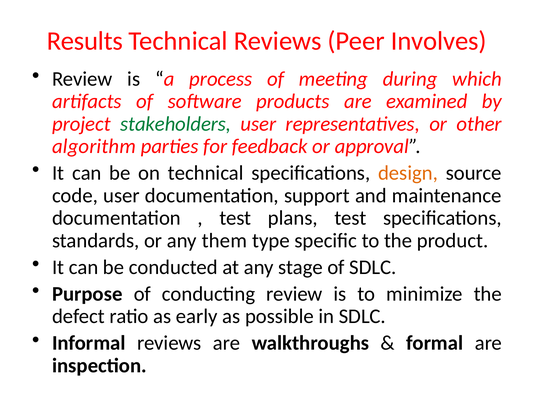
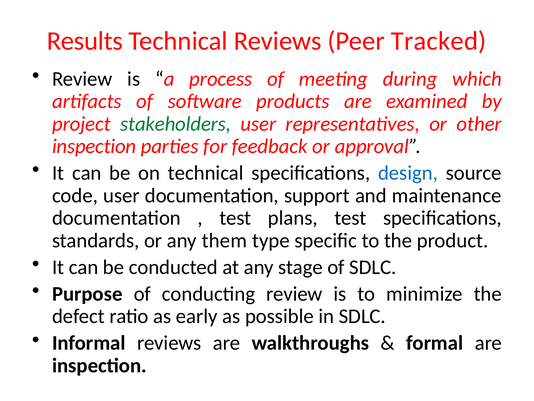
Involves: Involves -> Tracked (439, 41)
algorithm: algorithm -> inspection (94, 146)
design colour: orange -> blue (408, 173)
